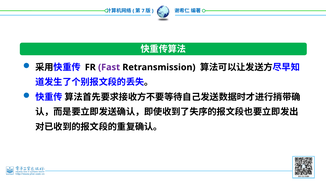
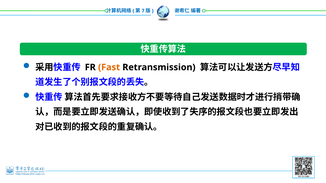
Fast colour: purple -> orange (109, 67)
